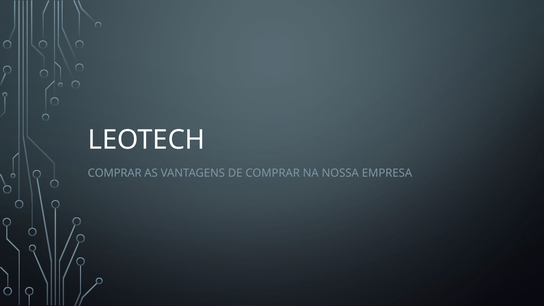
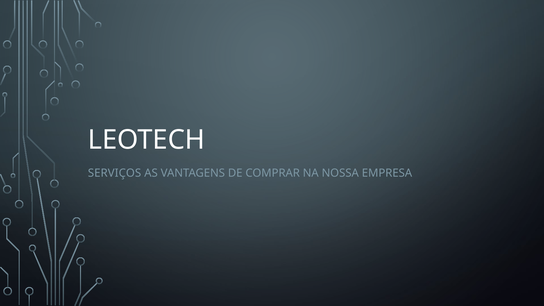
COMPRAR: COMPRAR -> SERVIÇOS (115, 173)
